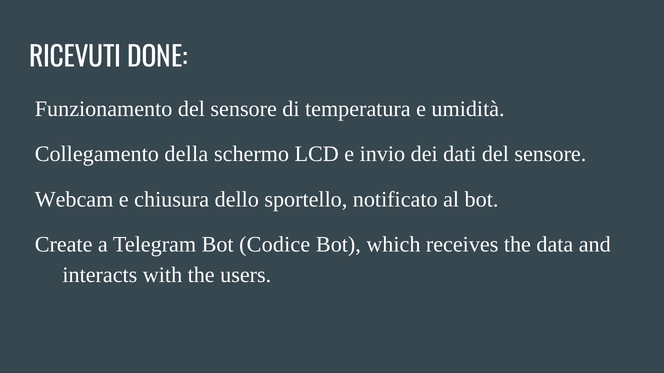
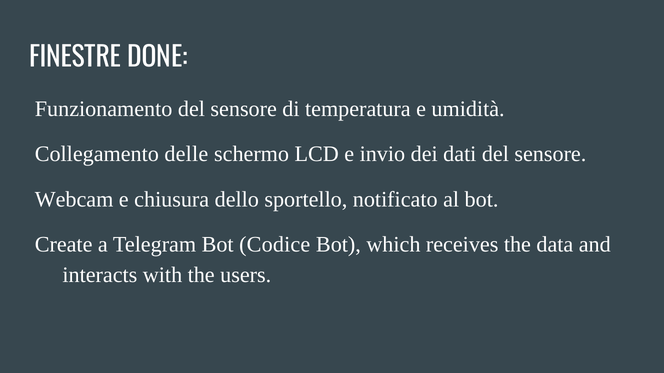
RICEVUTI: RICEVUTI -> FINESTRE (75, 57)
della: della -> delle (186, 154)
